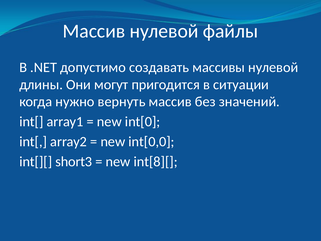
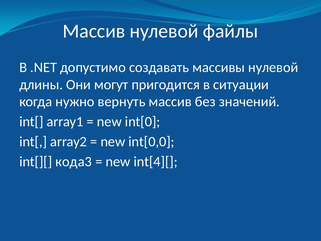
short3: short3 -> кода3 (74, 162)
int[8][: int[8][ -> int[4][ (156, 162)
